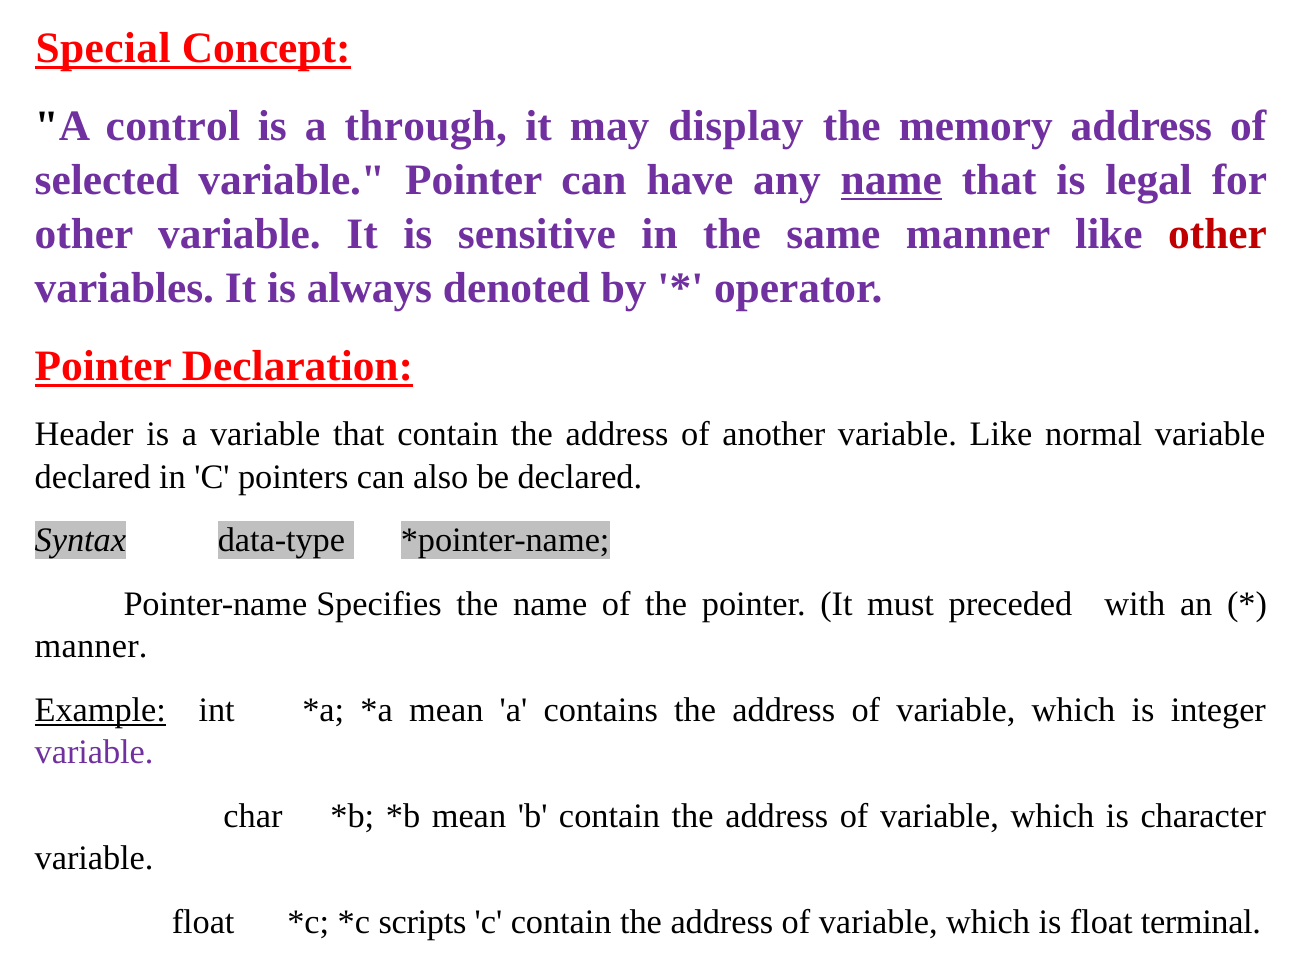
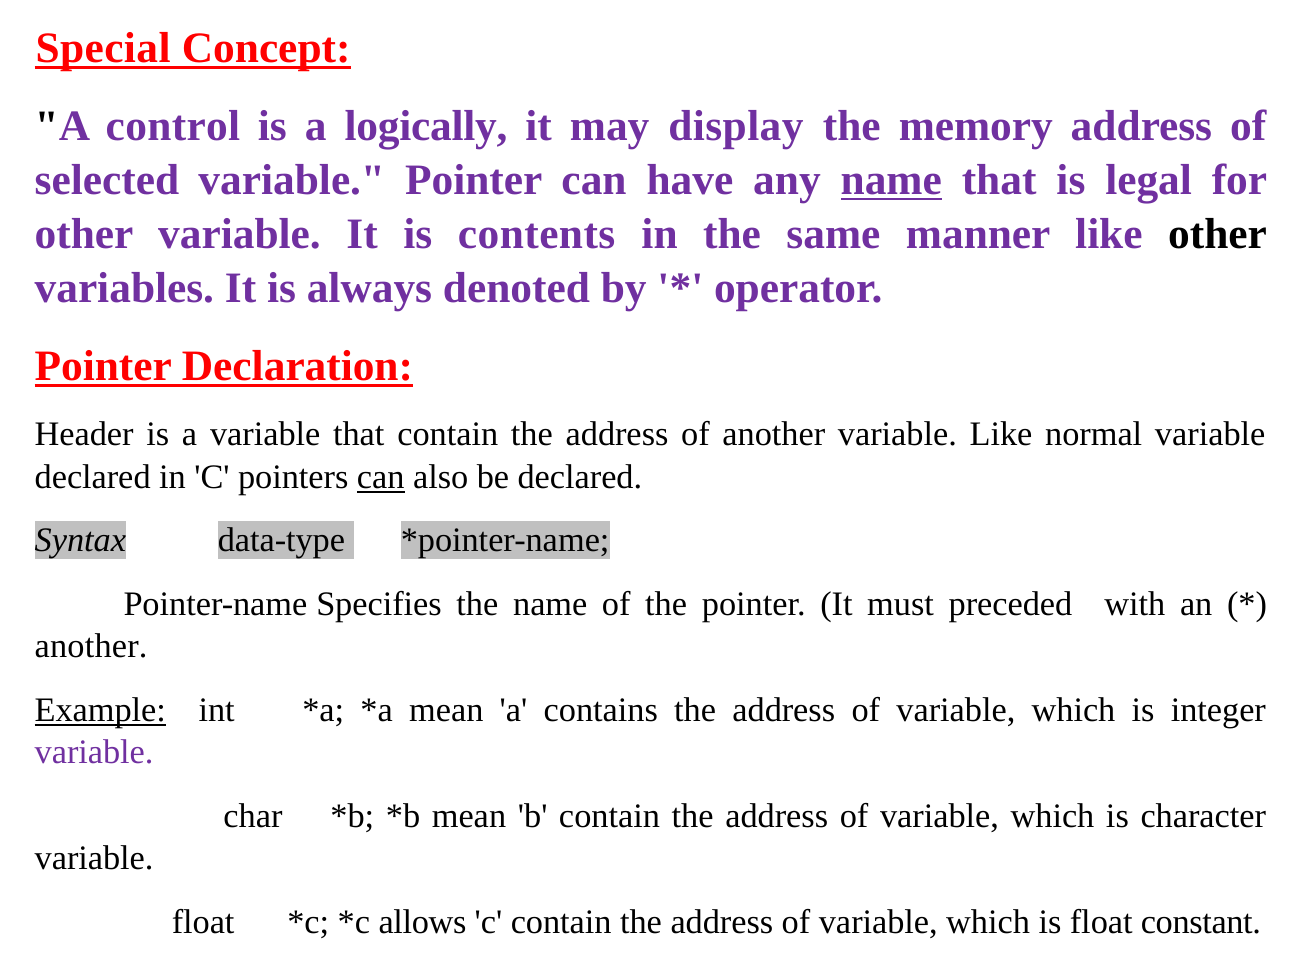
through: through -> logically (426, 127)
sensitive: sensitive -> contents (537, 234)
other colour: red -> black (1217, 234)
can underline: none -> present (381, 477)
manner: manner -> another (91, 647)
scripts: scripts -> allows (422, 922)
terminal: terminal -> constant (1201, 922)
